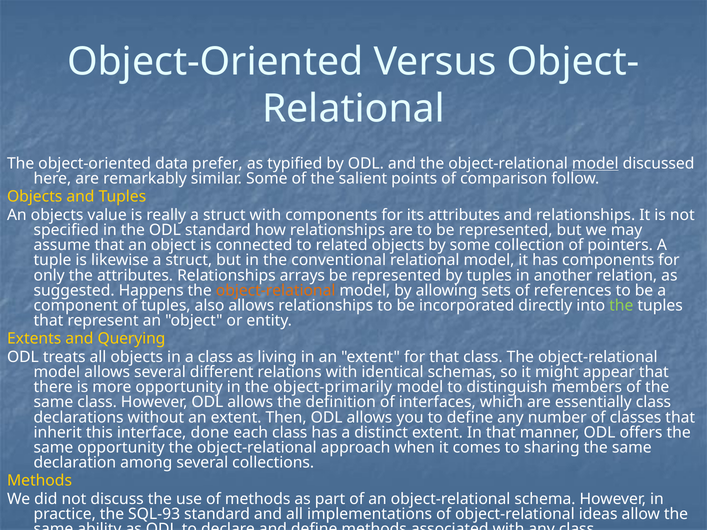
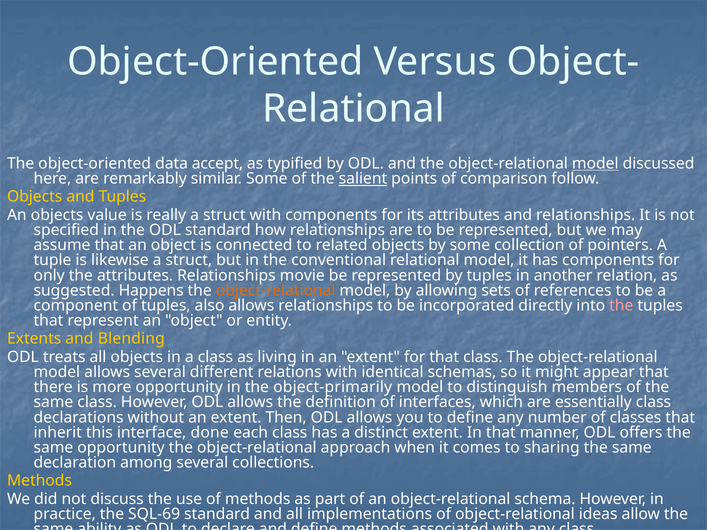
prefer: prefer -> accept (217, 164)
salient underline: none -> present (363, 179)
arrays: arrays -> movie (302, 275)
the colour: light green -> pink (621, 306)
Querying: Querying -> Blending (131, 339)
SQL-93: SQL-93 -> SQL-69 (154, 514)
